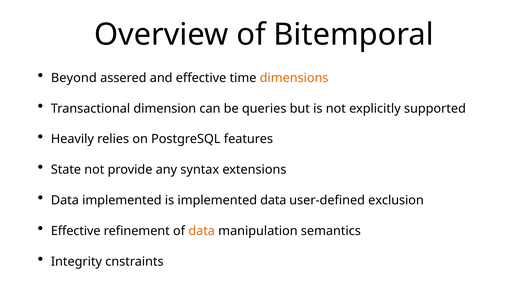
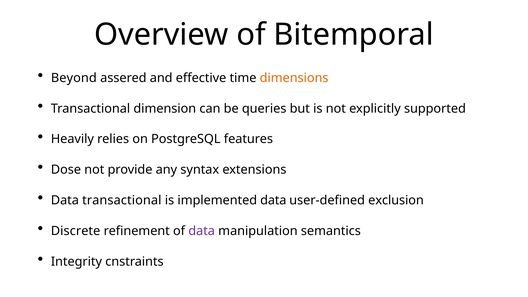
State: State -> Dose (66, 170)
Data implemented: implemented -> transactional (122, 200)
Effective: Effective -> Discrete (76, 231)
data colour: orange -> purple (202, 231)
